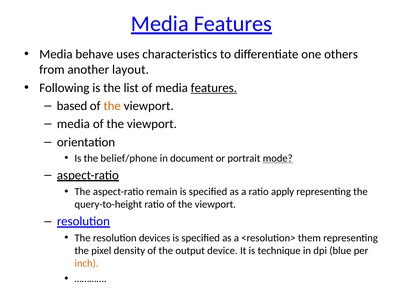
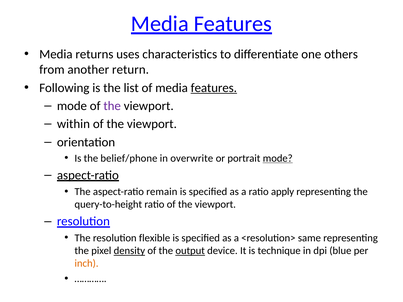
behave: behave -> returns (94, 54)
layout: layout -> return (131, 70)
based: based -> mode (72, 106)
the colour: orange -> purple (112, 106)
media: media -> within (73, 124)
document: document -> overwrite (192, 158)
devices: devices -> flexible (155, 238)
them: them -> same (309, 238)
density underline: none -> present (129, 251)
output underline: none -> present (190, 251)
